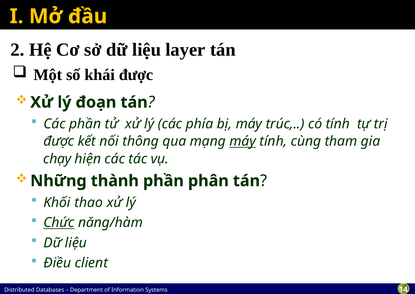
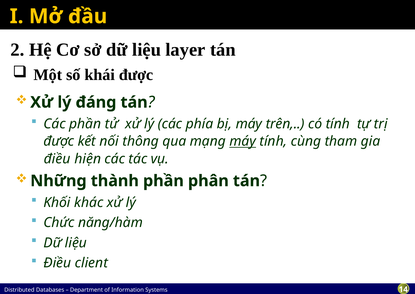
đoạn: đoạn -> đáng (96, 102)
trúc: trúc -> trên (285, 124)
chạy: chạy -> điều (57, 159)
thao: thao -> khác (89, 203)
Chức underline: present -> none (59, 223)
